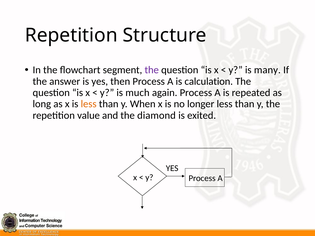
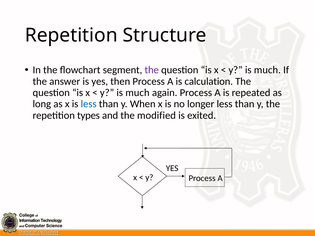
many: many -> much (267, 70)
less colour: orange -> blue (89, 104)
value: value -> types (89, 115)
diamond: diamond -> modified (156, 115)
